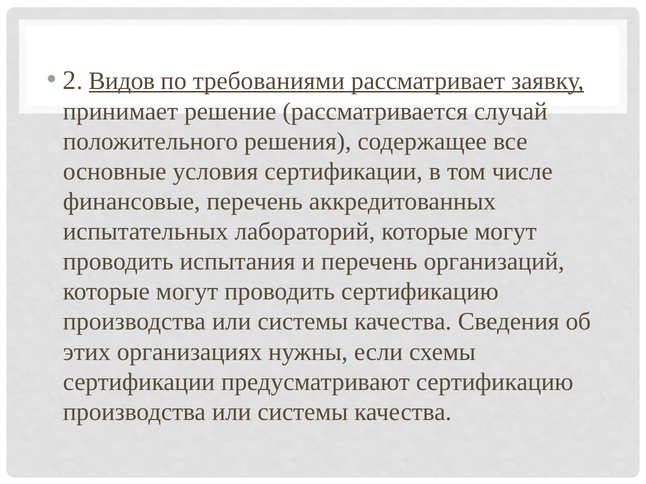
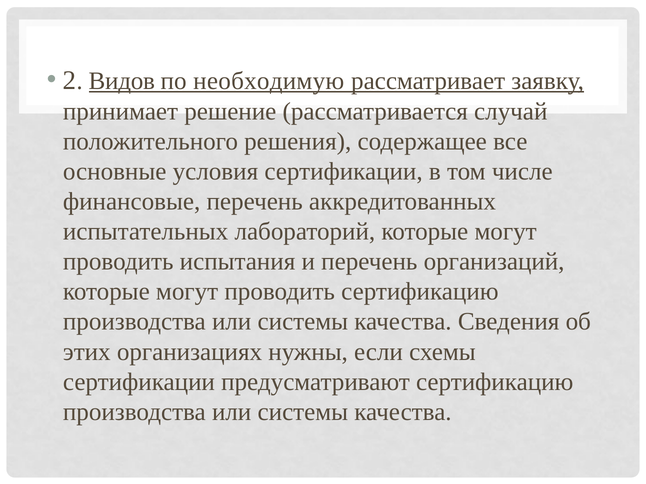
требованиями: требованиями -> необходимую (269, 81)
